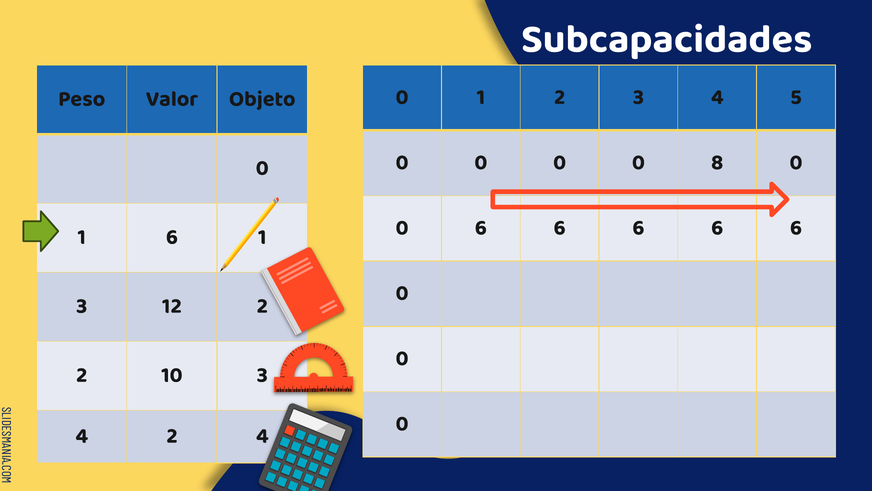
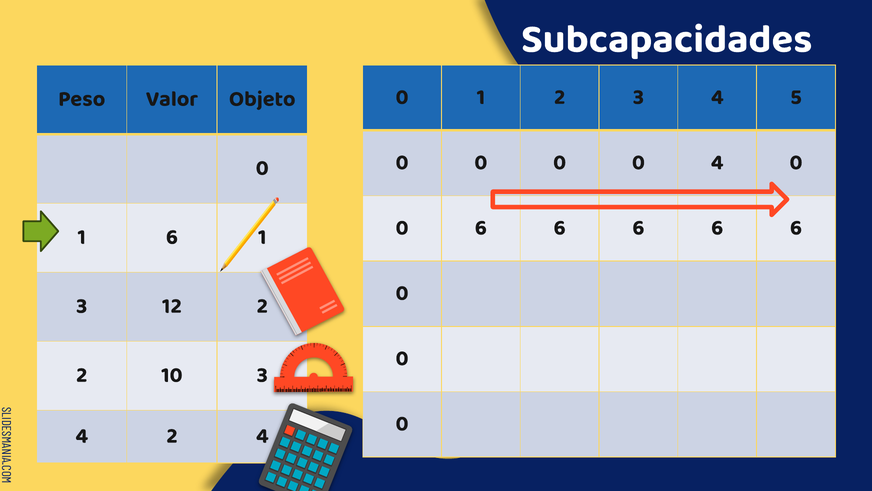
0 8: 8 -> 4 (717, 162)
